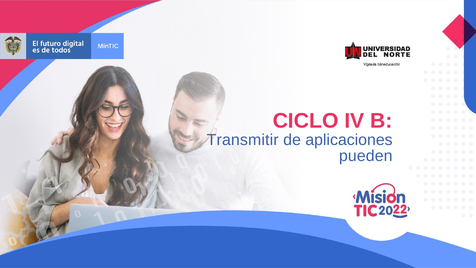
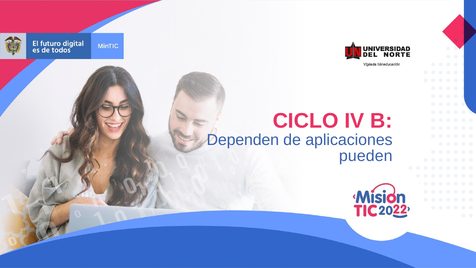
Transmitir: Transmitir -> Dependen (243, 140)
